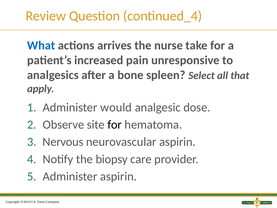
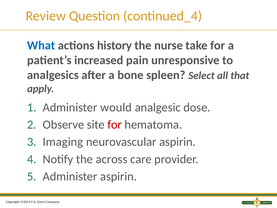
arrives: arrives -> history (115, 45)
for colour: black -> red (115, 124)
Nervous: Nervous -> Imaging (63, 142)
biopsy: biopsy -> across (112, 159)
